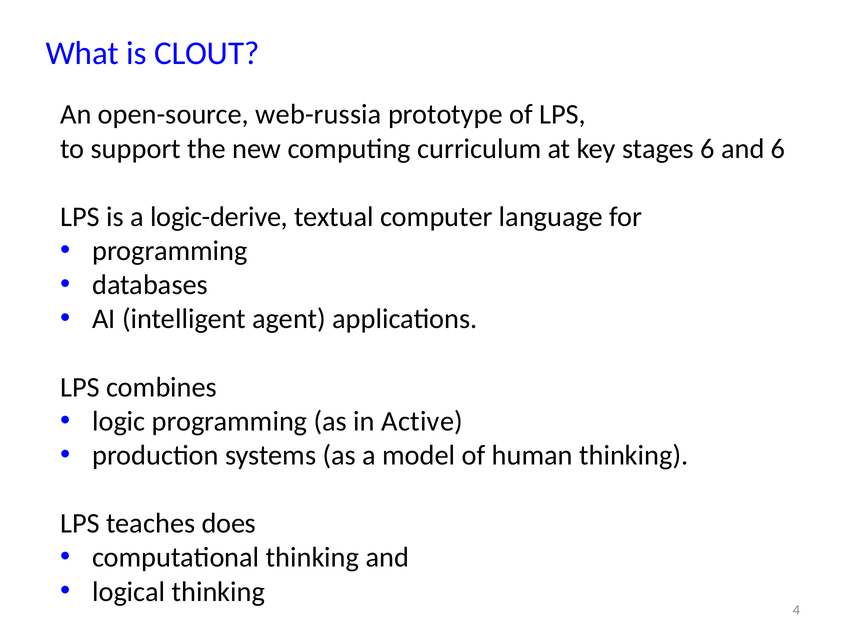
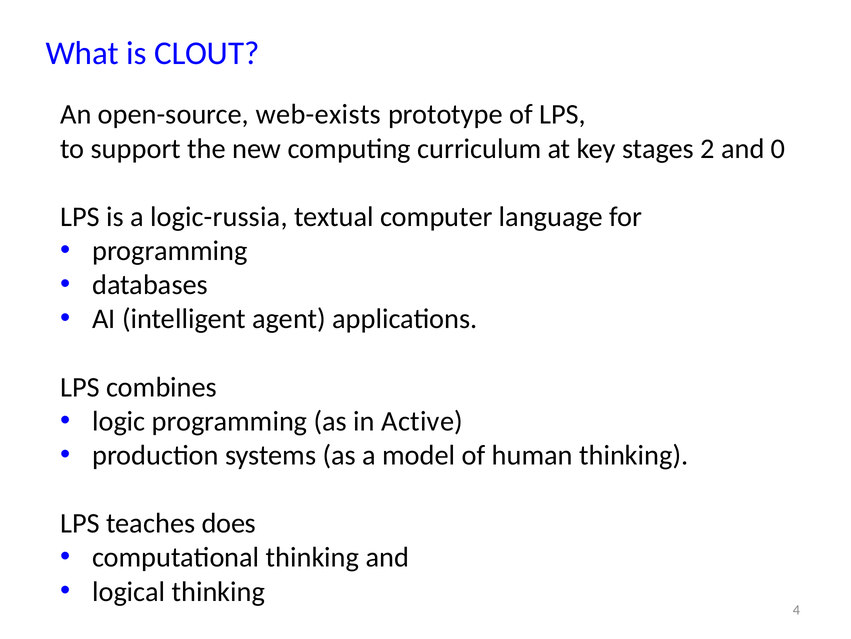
web-russia: web-russia -> web-exists (318, 114)
stages 6: 6 -> 2 (708, 148)
and 6: 6 -> 0 (778, 148)
logic-derive: logic-derive -> logic-russia (219, 217)
